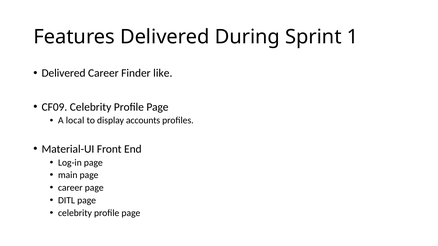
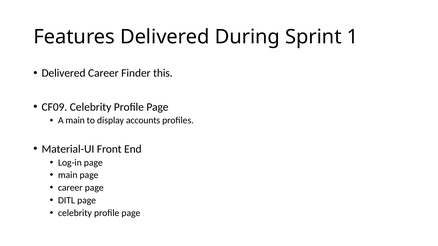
like: like -> this (163, 73)
A local: local -> main (75, 121)
